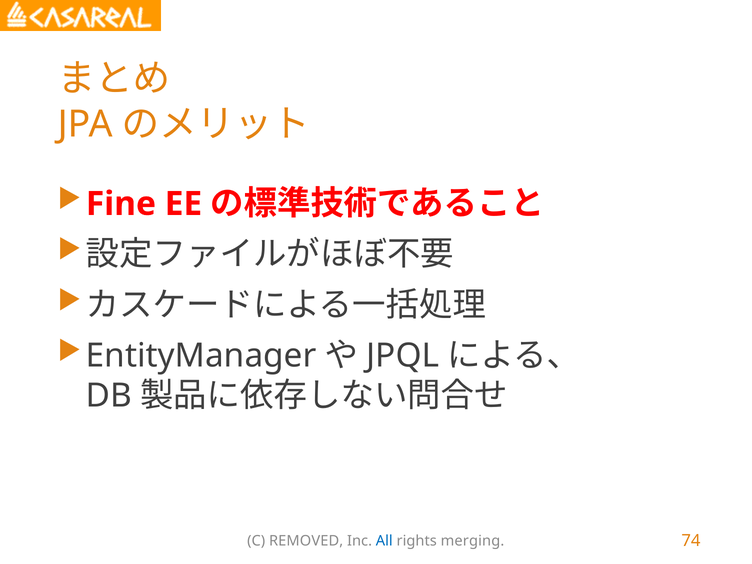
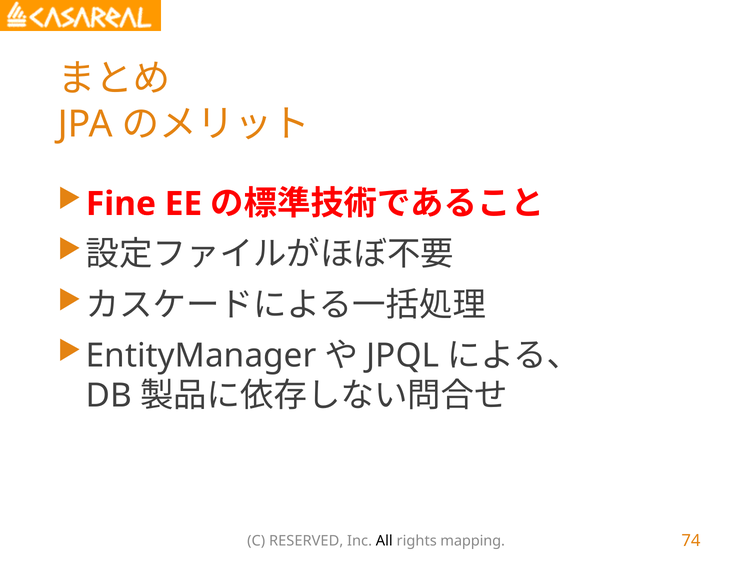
REMOVED: REMOVED -> RESERVED (306, 541)
All colour: blue -> black (384, 541)
merging: merging -> mapping (473, 541)
